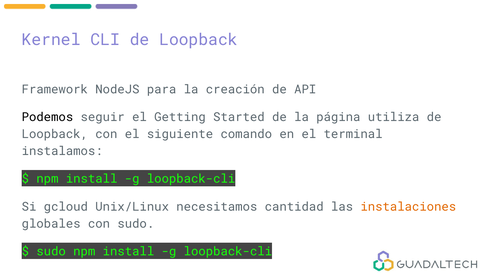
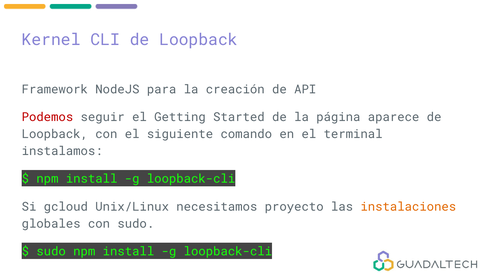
Podemos colour: black -> red (47, 117)
utiliza: utiliza -> aparece (394, 117)
cantidad: cantidad -> proyecto (294, 207)
